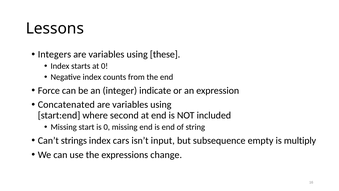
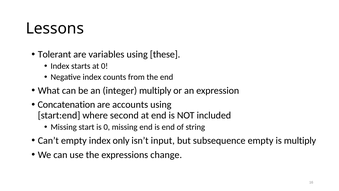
Integers: Integers -> Tolerant (55, 54)
Force: Force -> What (49, 90)
integer indicate: indicate -> multiply (155, 90)
Concatenated: Concatenated -> Concatenation (66, 105)
variables: variables -> accounts (130, 105)
Can’t strings: strings -> empty (74, 140)
cars: cars -> only (121, 140)
